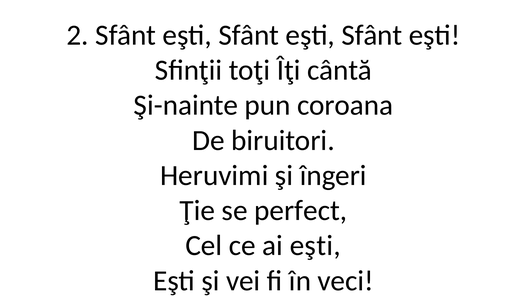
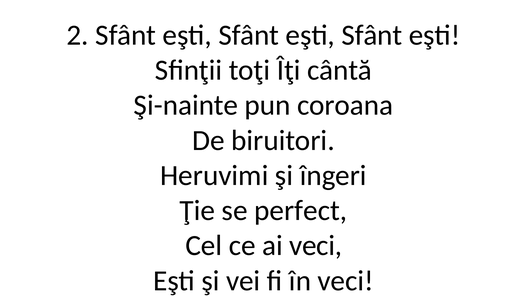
ai eşti: eşti -> veci (316, 246)
